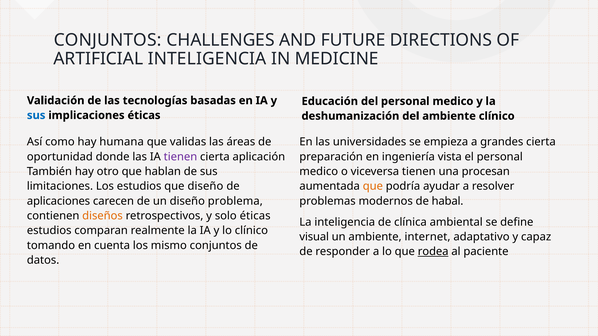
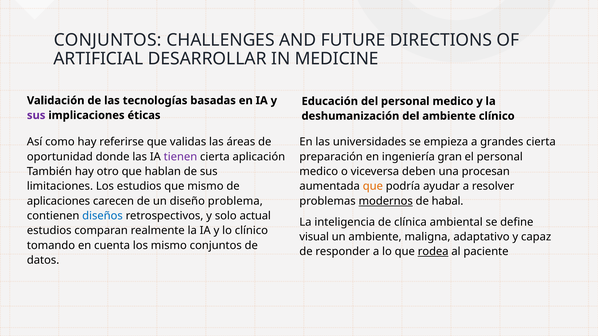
ARTIFICIAL INTELIGENCIA: INTELIGENCIA -> DESARROLLAR (207, 59)
sus colour: blue -> purple (36, 115)
humana: humana -> referirse (122, 142)
vista: vista -> gran (450, 157)
viceversa tienen: tienen -> deben (419, 172)
que diseño: diseño -> mismo (205, 186)
modernos underline: none -> present (386, 201)
diseños colour: orange -> blue (103, 216)
solo éticas: éticas -> actual (255, 216)
internet: internet -> maligna (428, 237)
